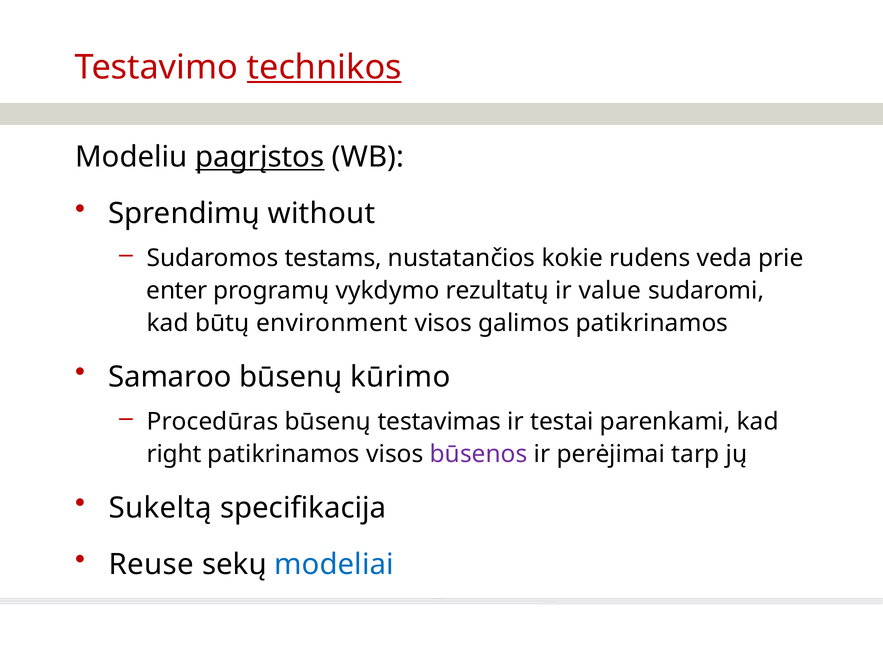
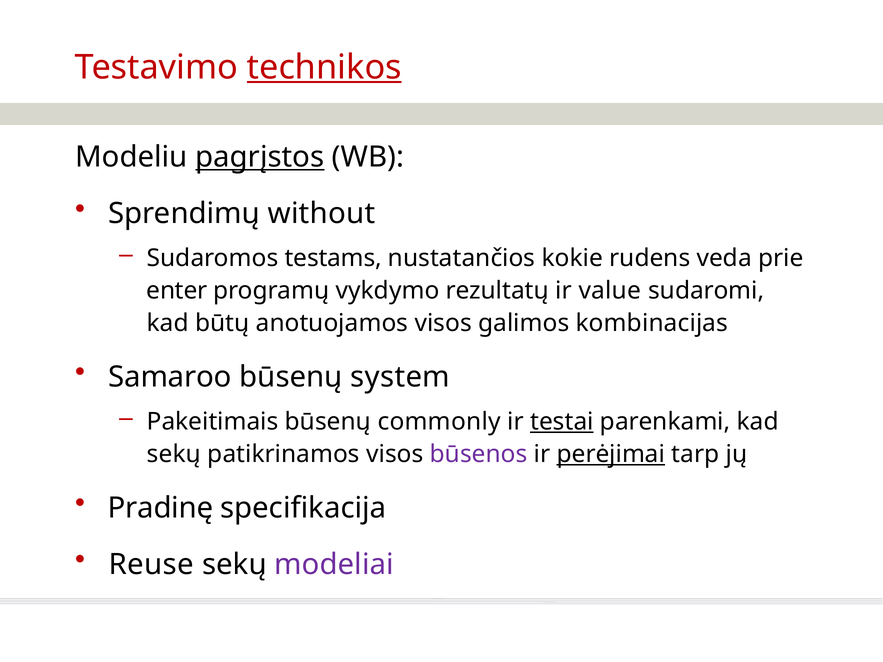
environment: environment -> anotuojamos (332, 323)
galimos patikrinamos: patikrinamos -> kombinacijas (652, 323)
kūrimo: kūrimo -> system (400, 377)
Procedūras: Procedūras -> Pakeitimais (213, 422)
testavimas: testavimas -> commonly (439, 422)
testai underline: none -> present (562, 422)
right: right -> sekų (174, 454)
perėjimai underline: none -> present (611, 454)
Sukeltą: Sukeltą -> Pradinę (161, 508)
modeliai colour: blue -> purple (334, 565)
